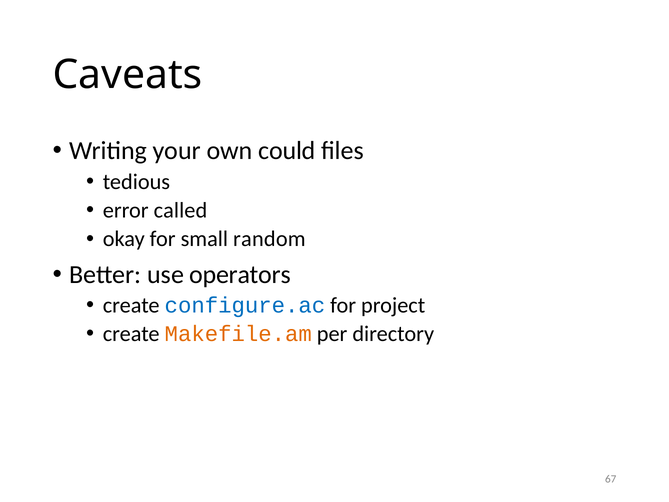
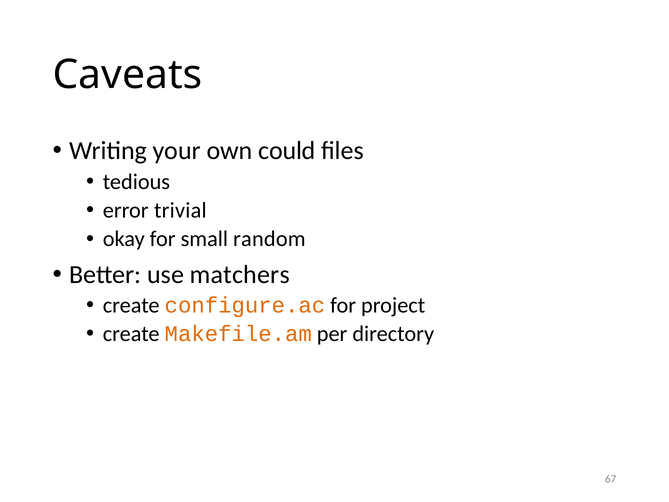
called: called -> trivial (180, 210)
operators: operators -> matchers (240, 274)
configure.ac colour: blue -> orange (245, 305)
